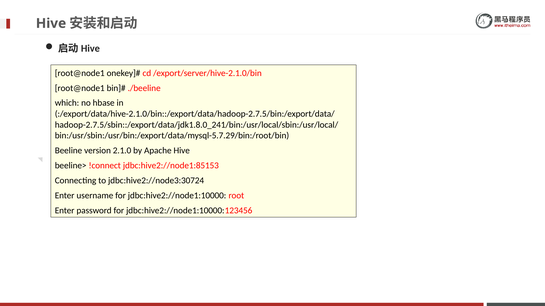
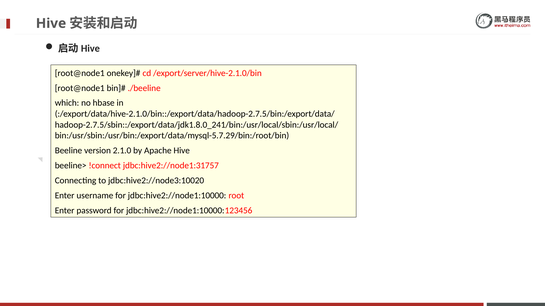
jdbc:hive2://node1:85153: jdbc:hive2://node1:85153 -> jdbc:hive2://node1:31757 (171, 166)
jdbc:hive2://node3:30724: jdbc:hive2://node3:30724 -> jdbc:hive2://node3:10020 (156, 181)
